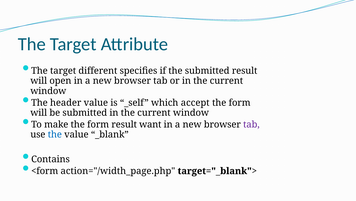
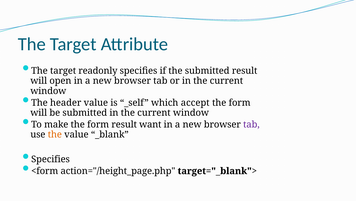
different: different -> readonly (98, 71)
the colour: blue -> orange (55, 134)
Contains: Contains -> Specifies (50, 159)
action="/width_page.php: action="/width_page.php -> action="/height_page.php (118, 170)
